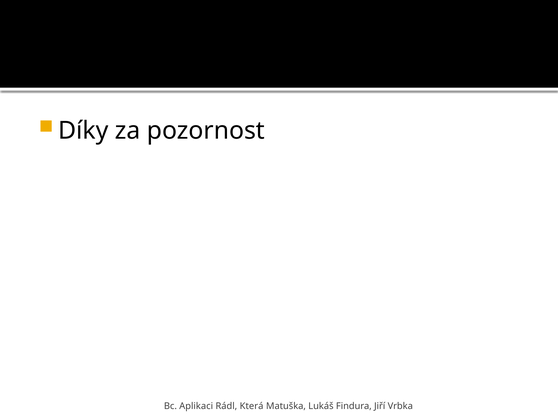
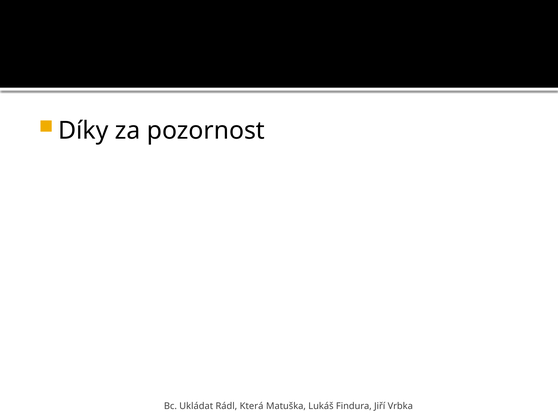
Aplikaci: Aplikaci -> Ukládat (196, 406)
